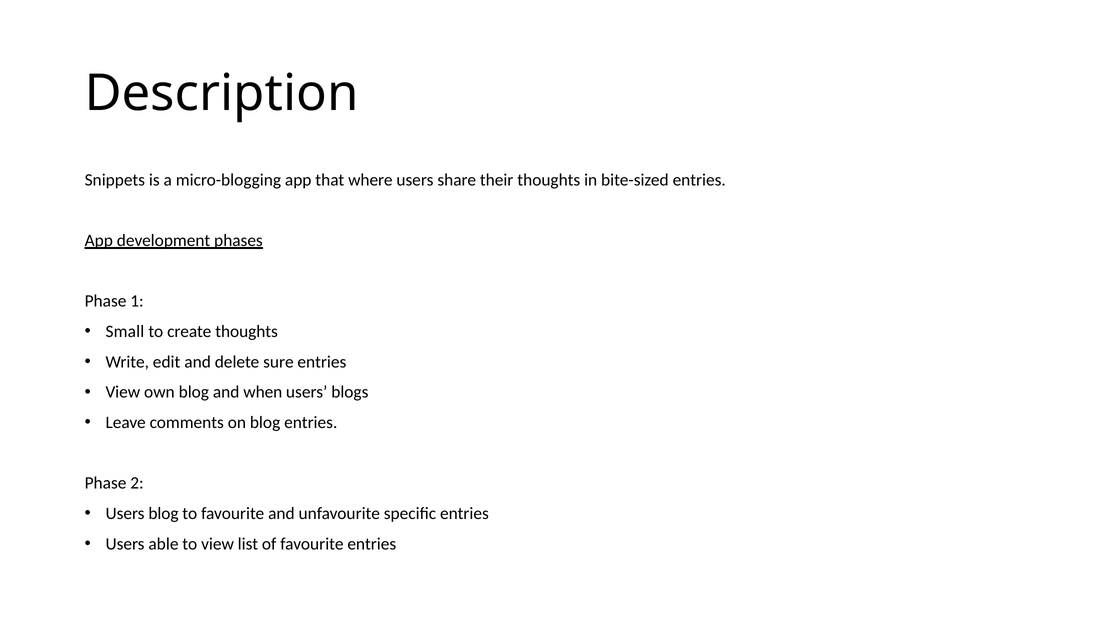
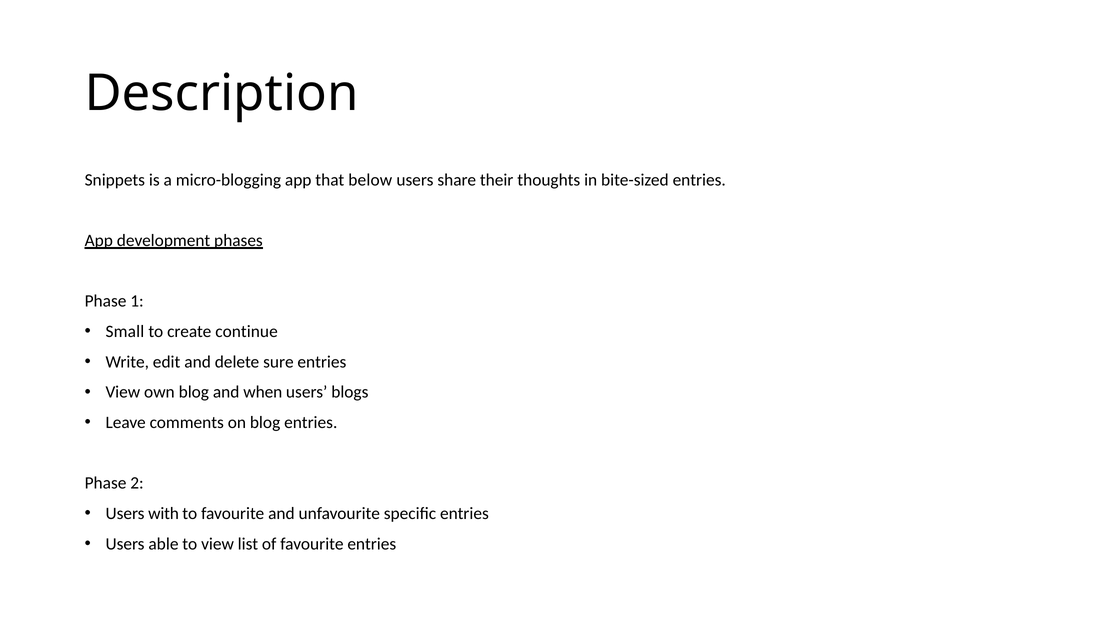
where: where -> below (370, 180)
create thoughts: thoughts -> continue (247, 331)
Users blog: blog -> with (164, 513)
